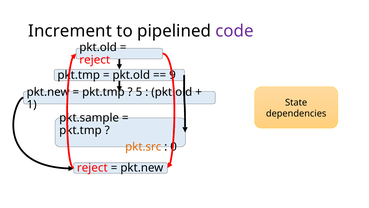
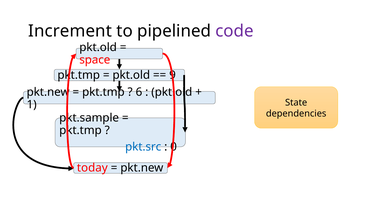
reject: reject -> space (95, 60)
5: 5 -> 6 (139, 92)
pkt.src colour: orange -> blue (143, 146)
reject: reject -> today (92, 168)
